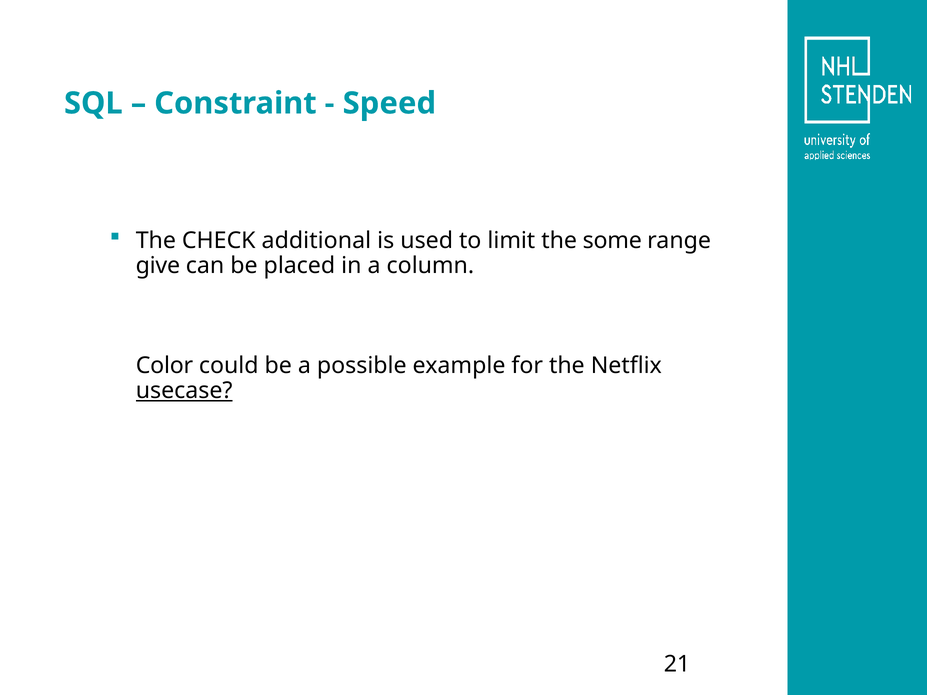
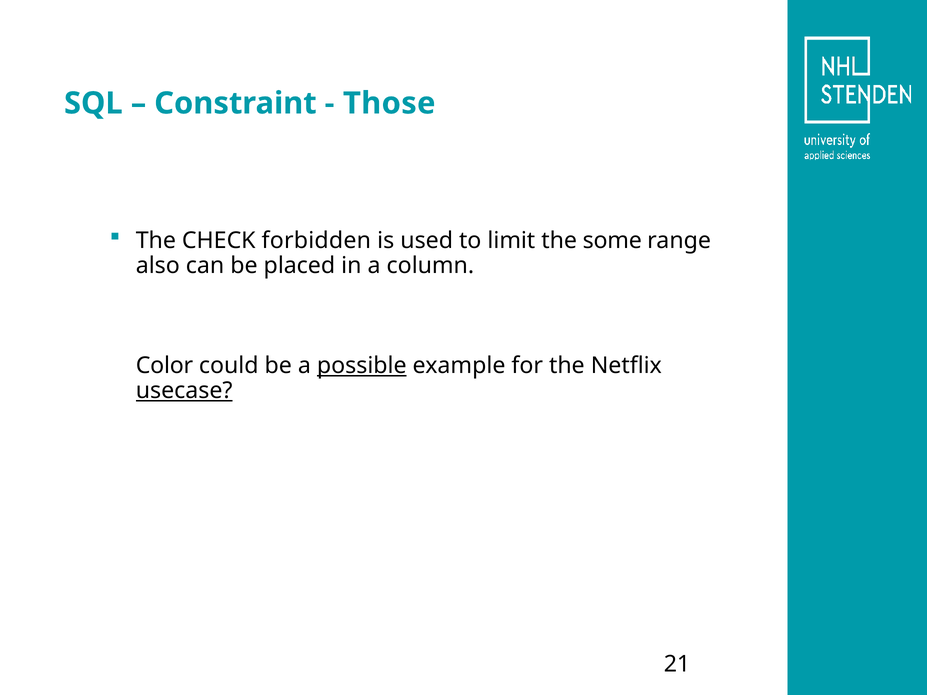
Speed: Speed -> Those (389, 103)
additional: additional -> forbidden (316, 241)
give: give -> also (158, 266)
possible underline: none -> present (362, 366)
